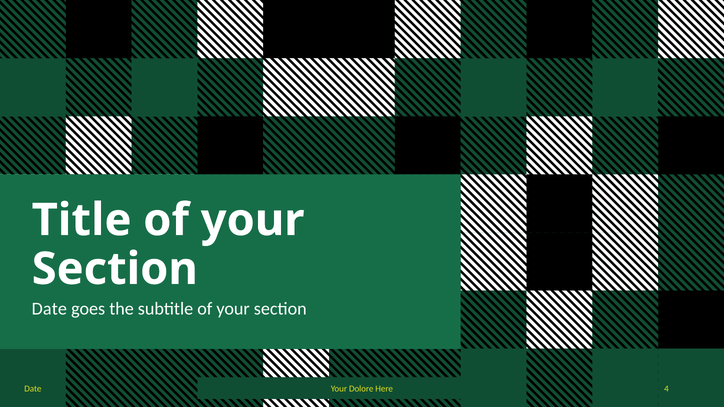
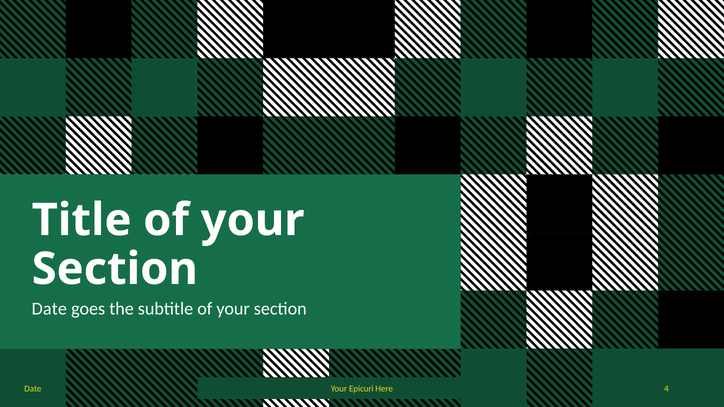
Dolore: Dolore -> Epicuri (361, 389)
